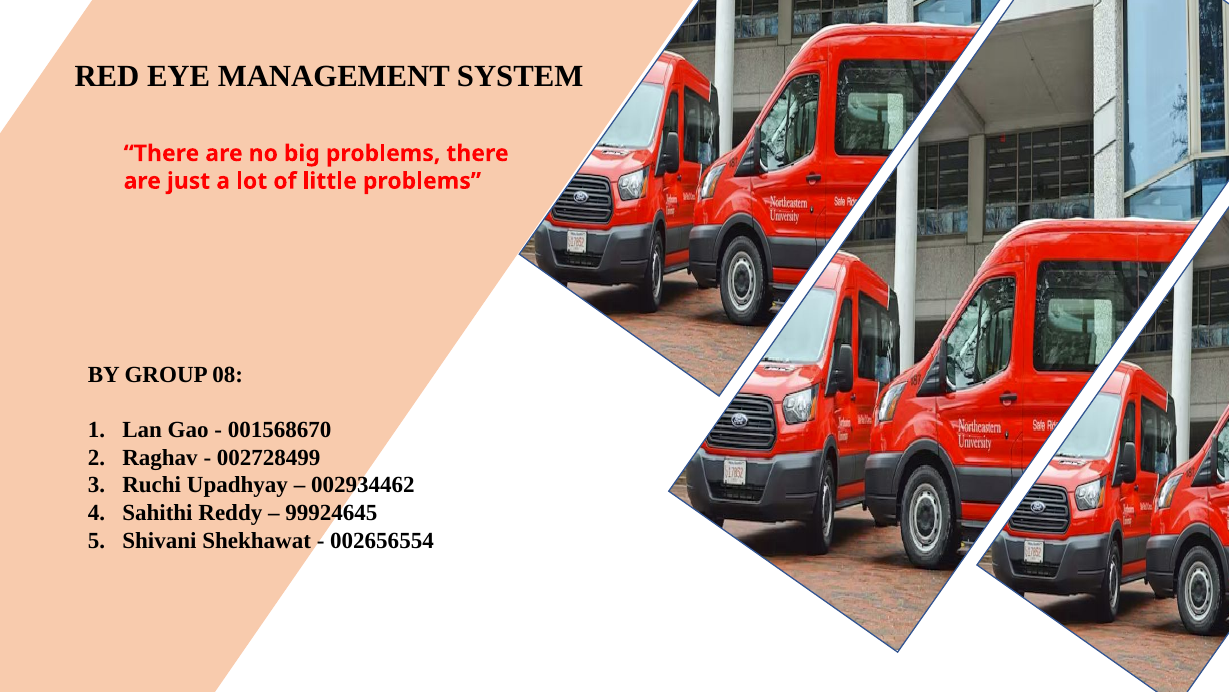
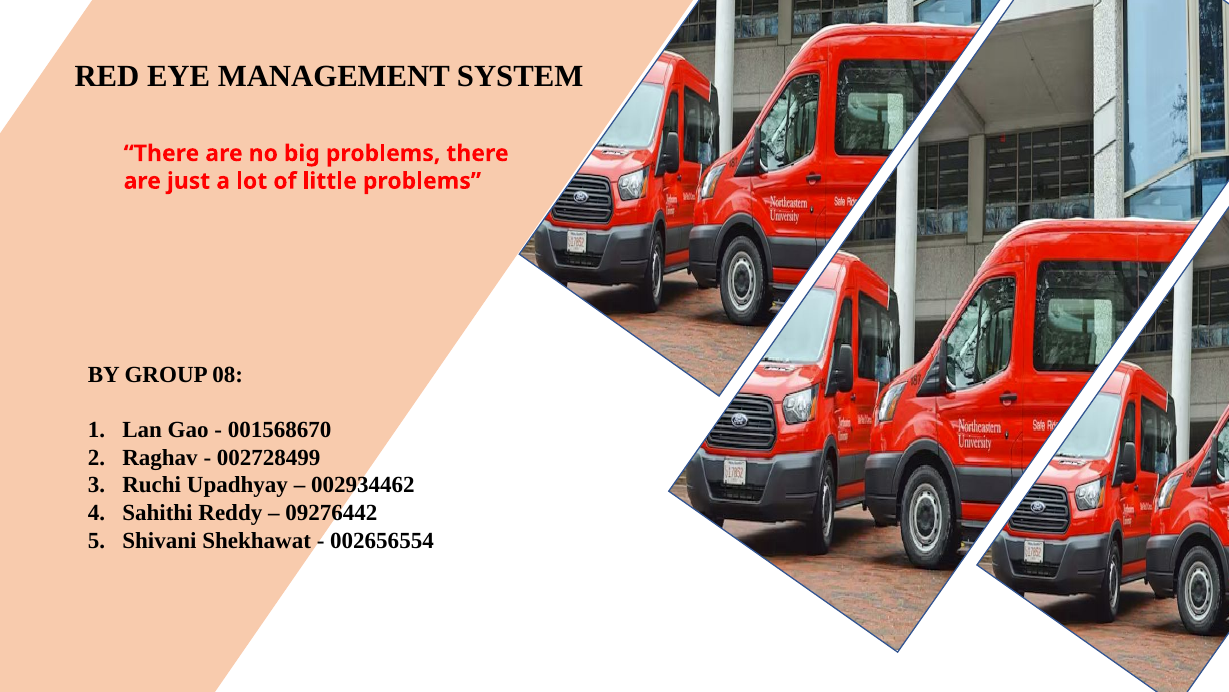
99924645: 99924645 -> 09276442 (331, 512)
